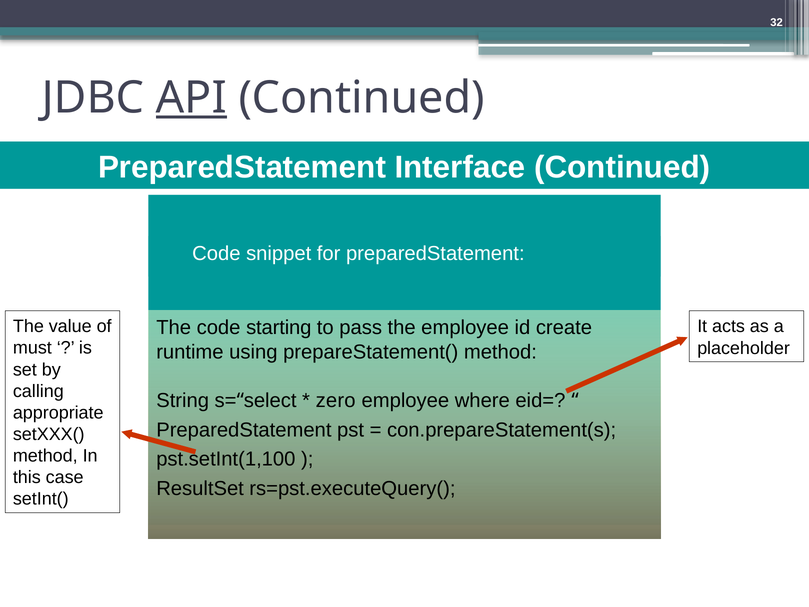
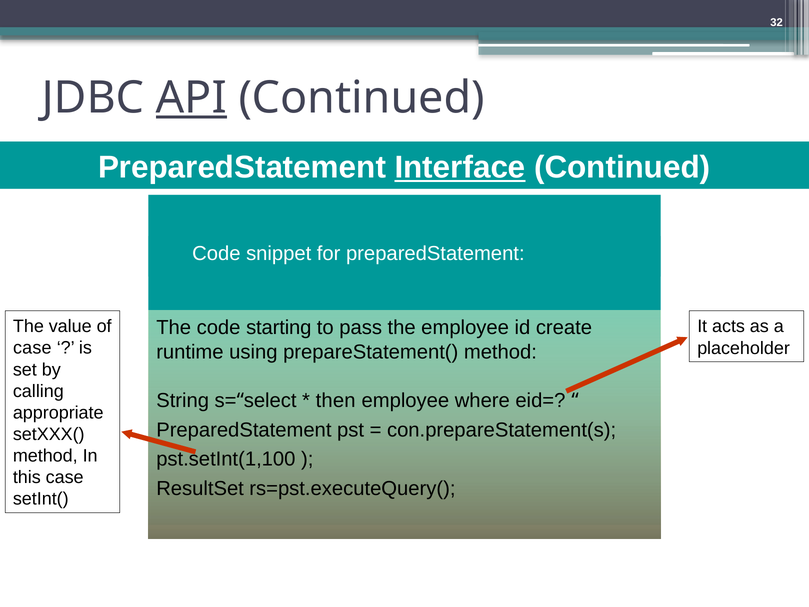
Interface underline: none -> present (460, 167)
must: must -> case (32, 348)
zero: zero -> then (336, 400)
